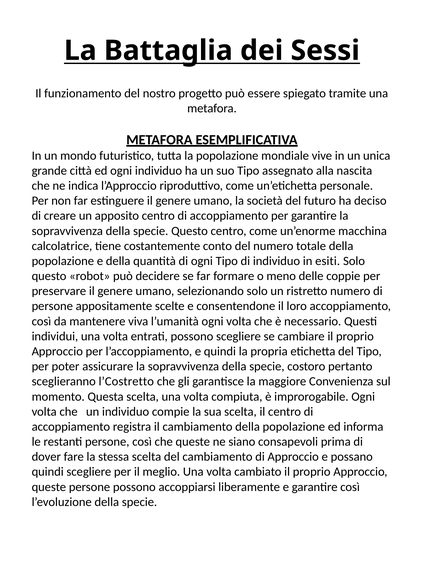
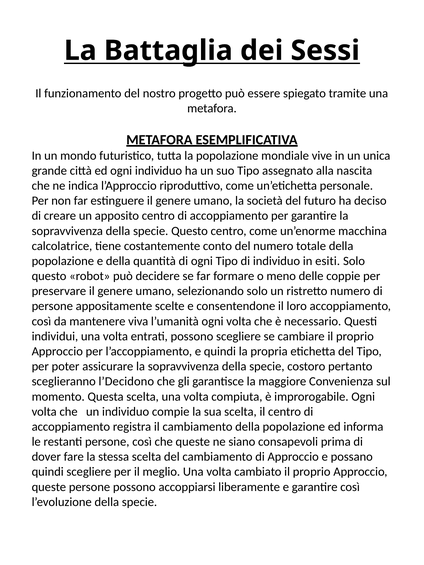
l’Costretto: l’Costretto -> l’Decidono (126, 382)
